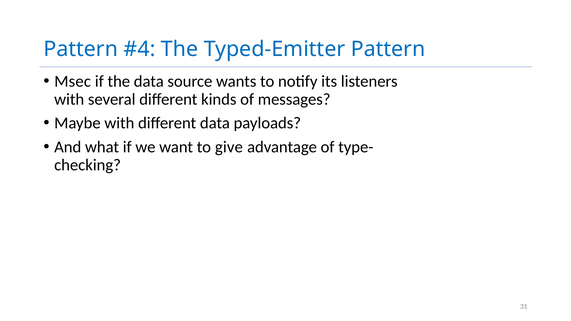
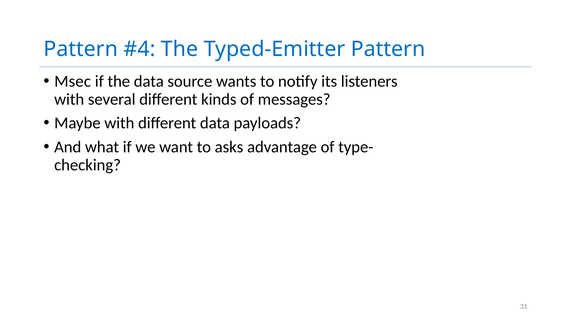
give: give -> asks (229, 147)
